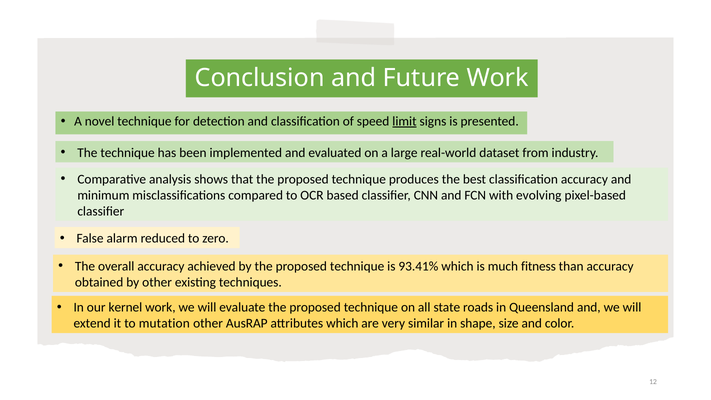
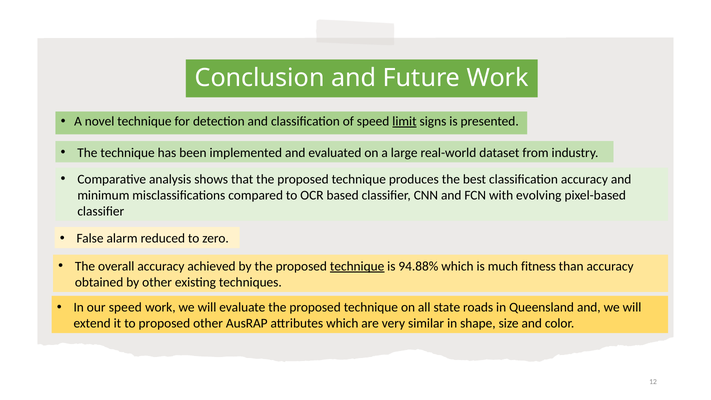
technique underline: none -> present (357, 266)
93.41%: 93.41% -> 94.88% (418, 266)
our kernel: kernel -> speed (125, 307)
to mutation: mutation -> proposed (164, 323)
